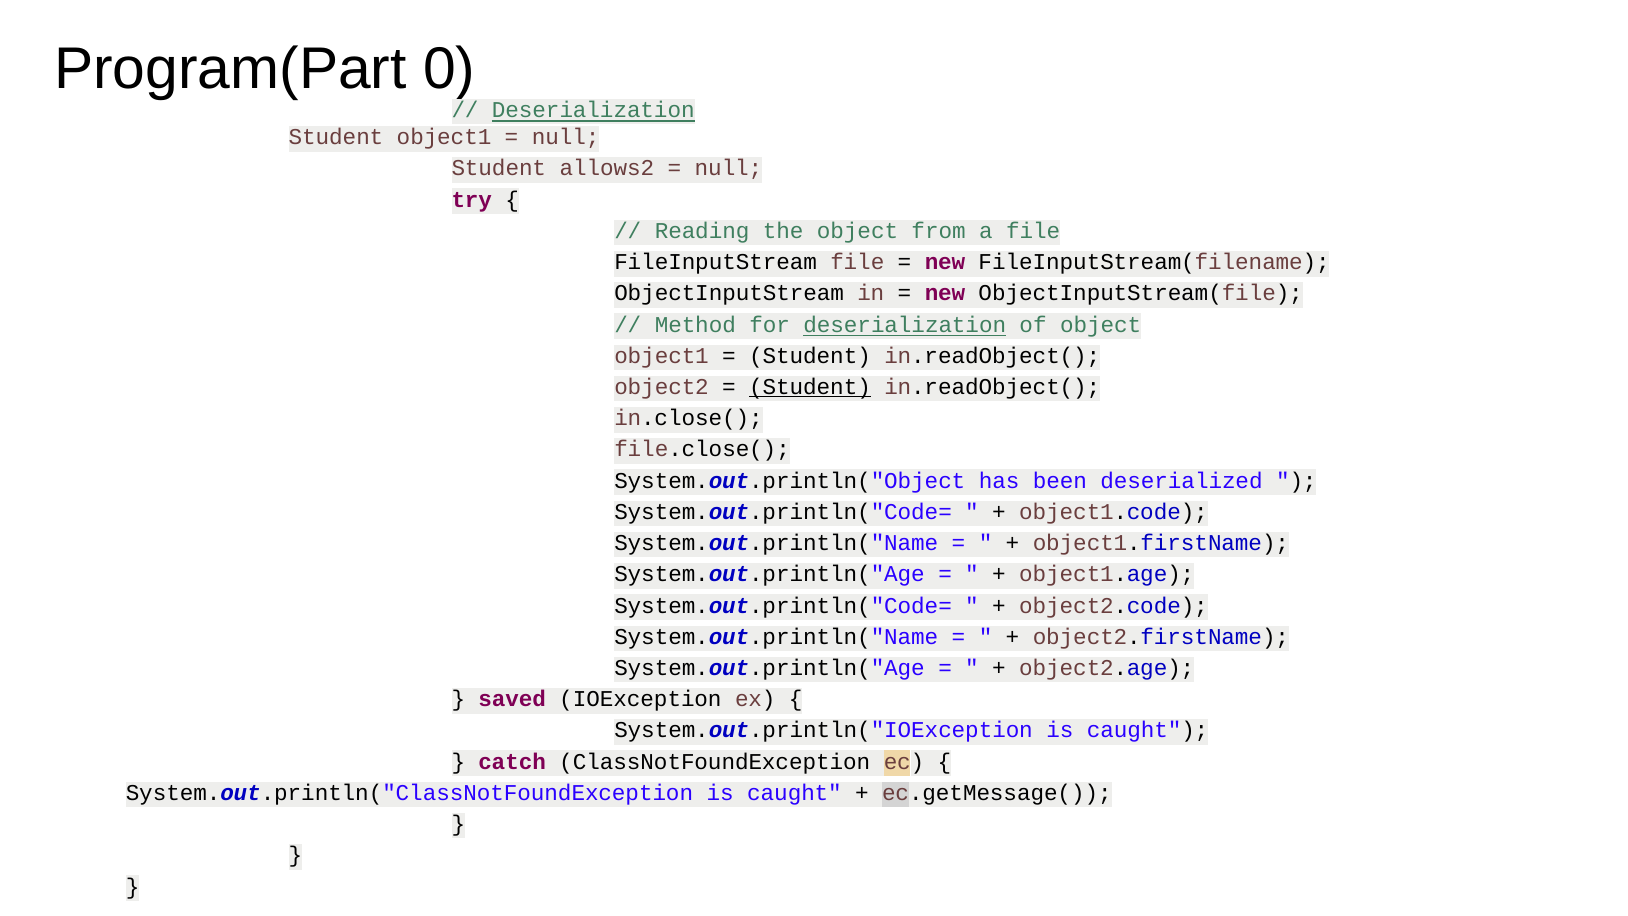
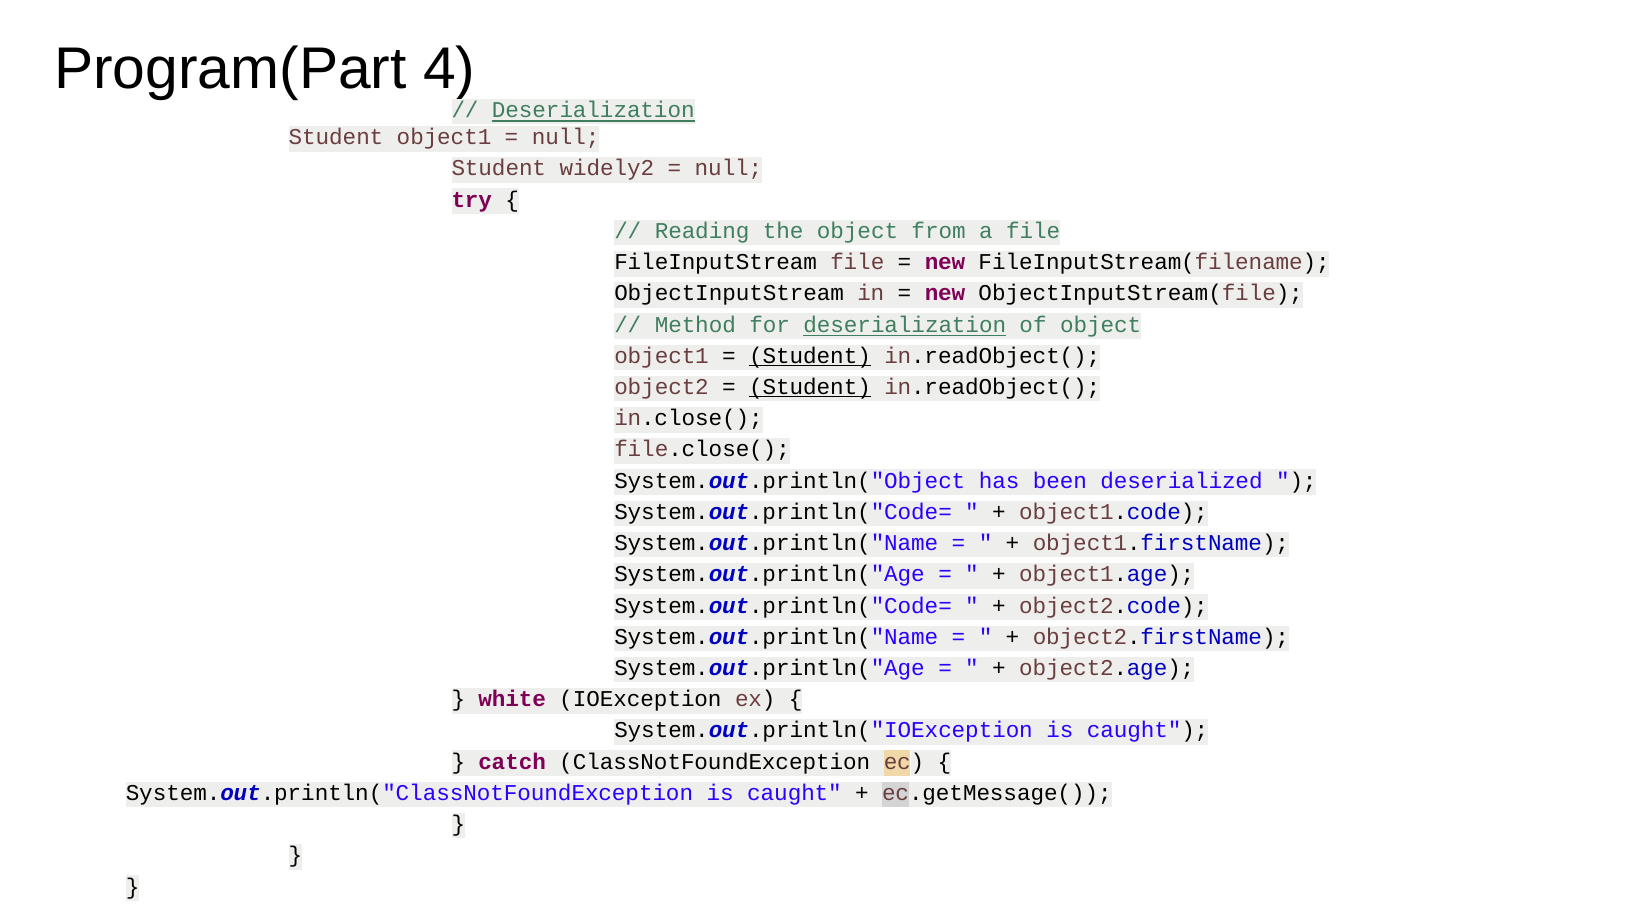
0: 0 -> 4 (449, 69)
allows2: allows2 -> widely2 (607, 168)
Student underline: none -> present (810, 356)
saved: saved -> white (512, 699)
